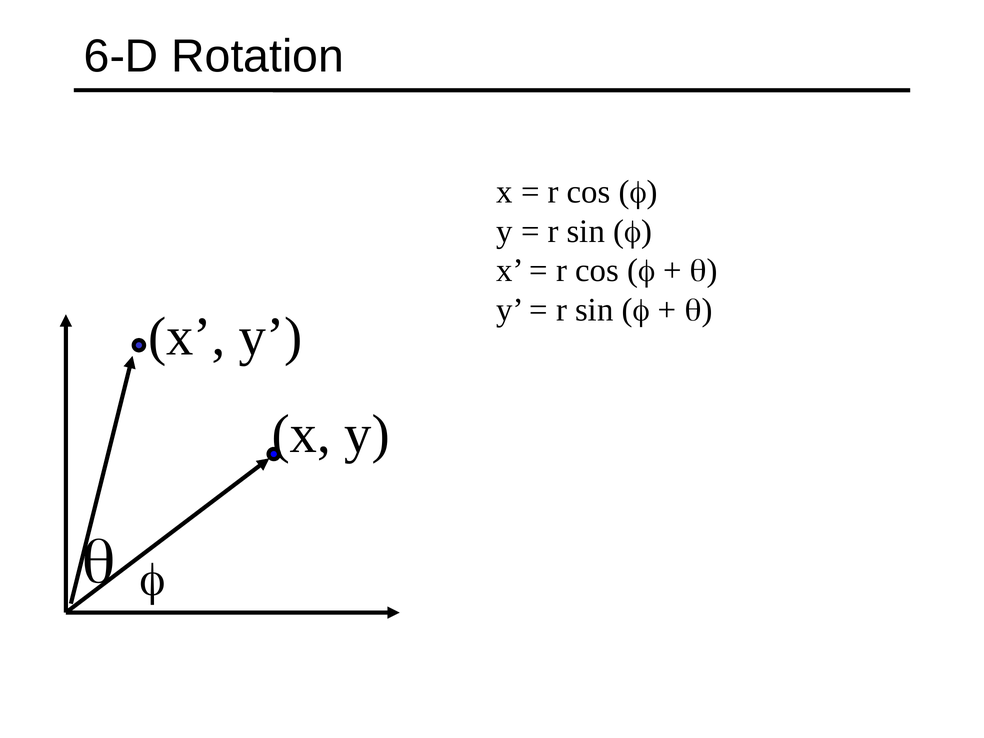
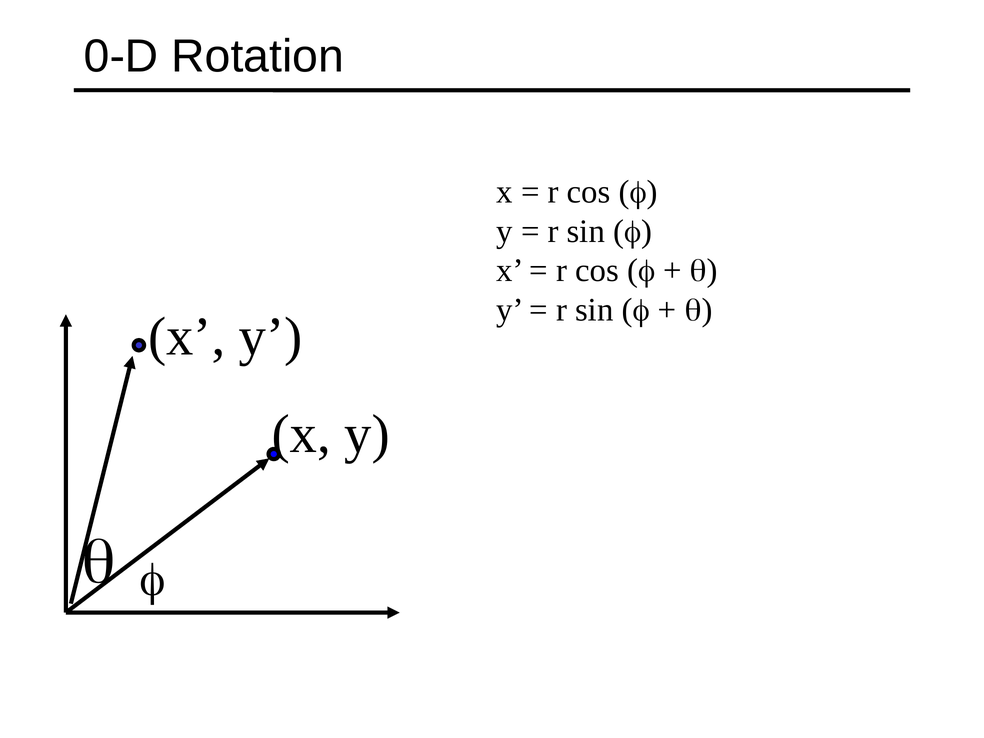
6-D: 6-D -> 0-D (121, 57)
